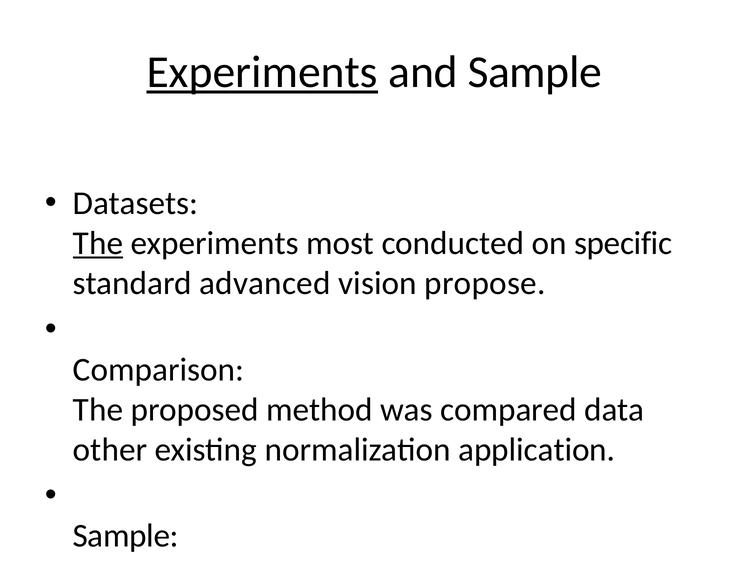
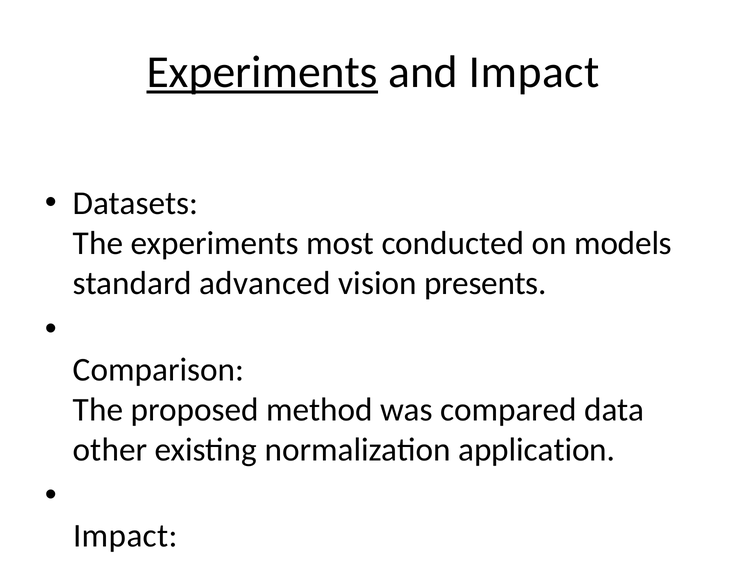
and Sample: Sample -> Impact (534, 72)
The underline: present -> none (98, 243)
specific: specific -> models (623, 243)
propose: propose -> presents (485, 283)
Sample: Sample -> Impact (125, 536)
